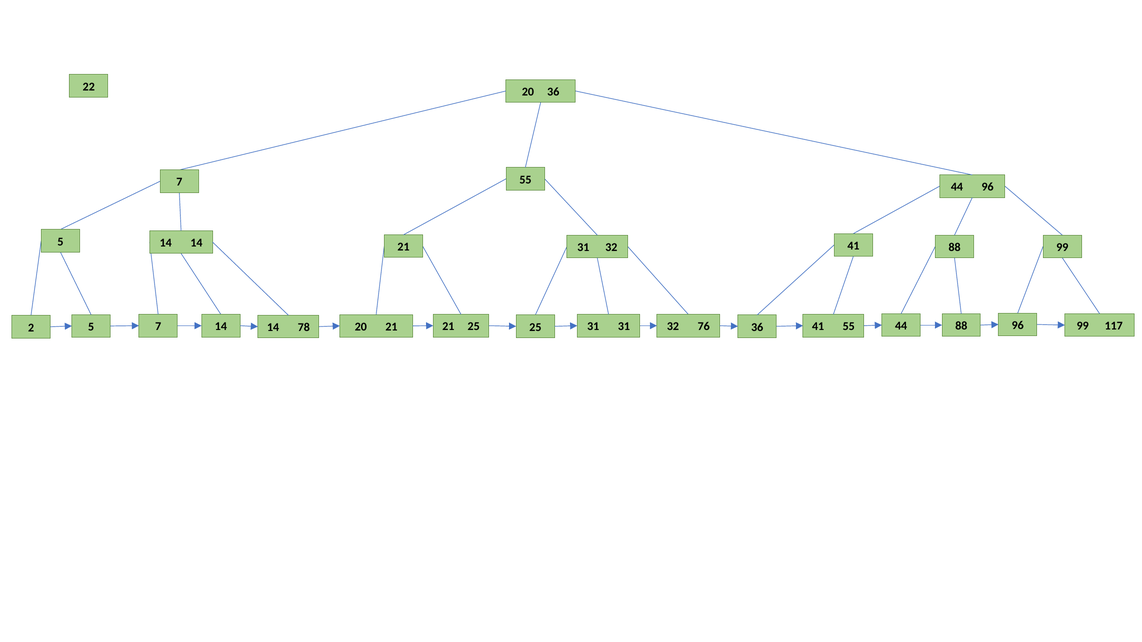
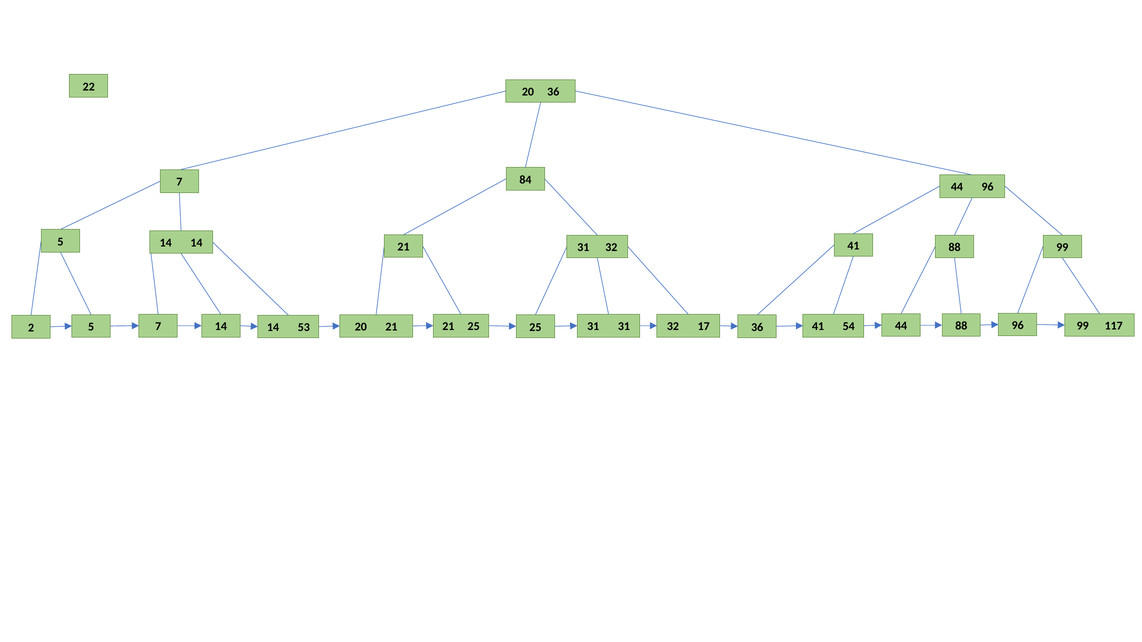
7 55: 55 -> 84 (525, 180)
78: 78 -> 53 (304, 328)
76: 76 -> 17 (704, 327)
41 55: 55 -> 54 (849, 327)
